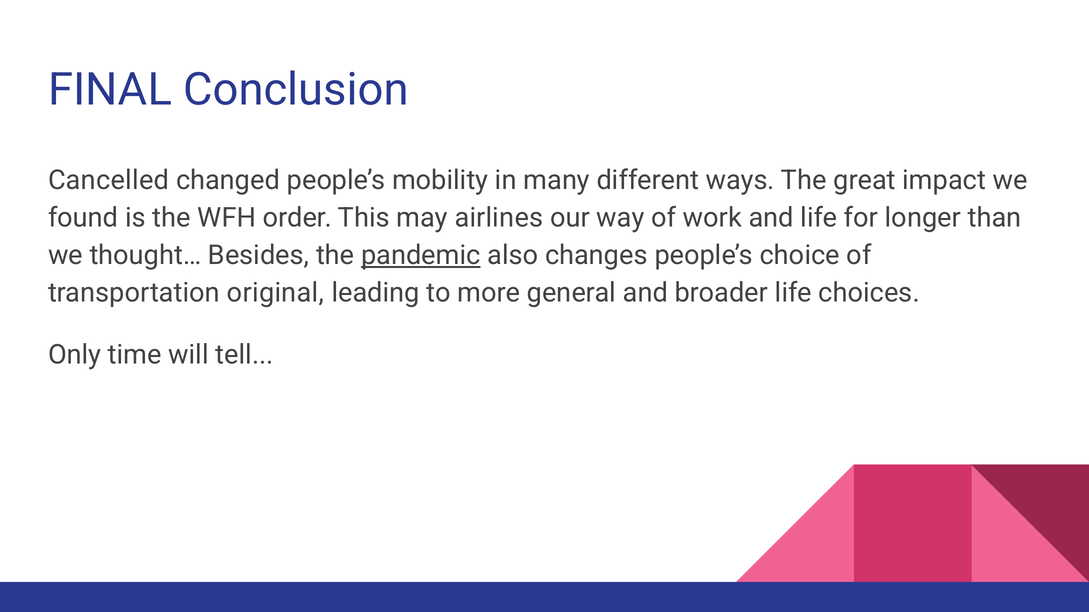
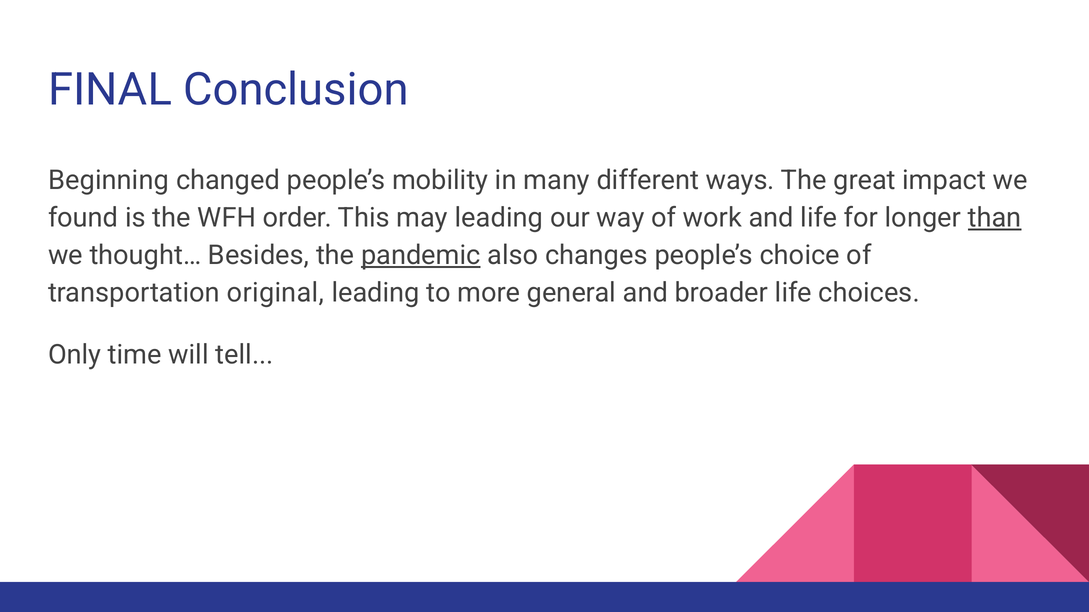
Cancelled: Cancelled -> Beginning (109, 180)
may airlines: airlines -> leading (499, 218)
than underline: none -> present (995, 218)
